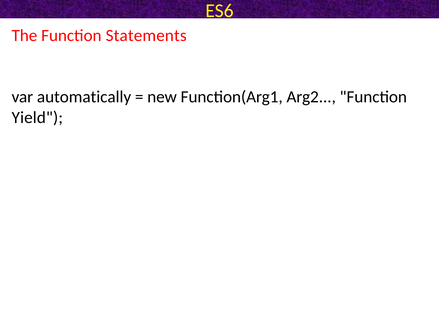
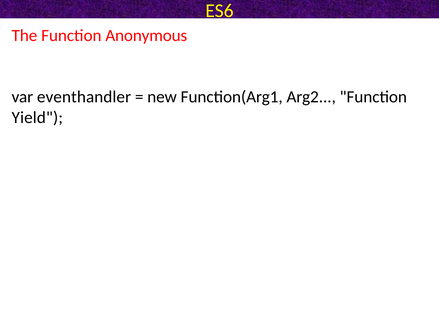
Statements: Statements -> Anonymous (146, 36)
automatically: automatically -> eventhandler (84, 97)
